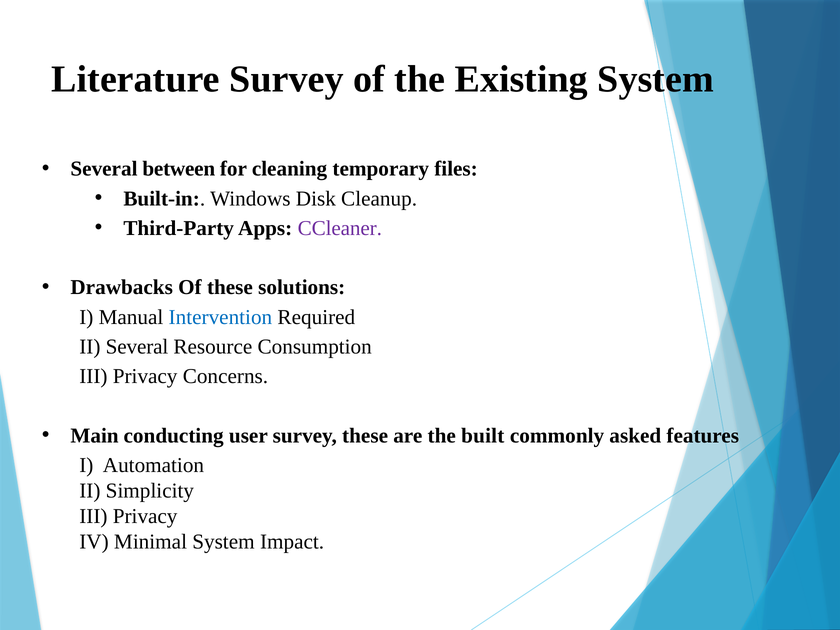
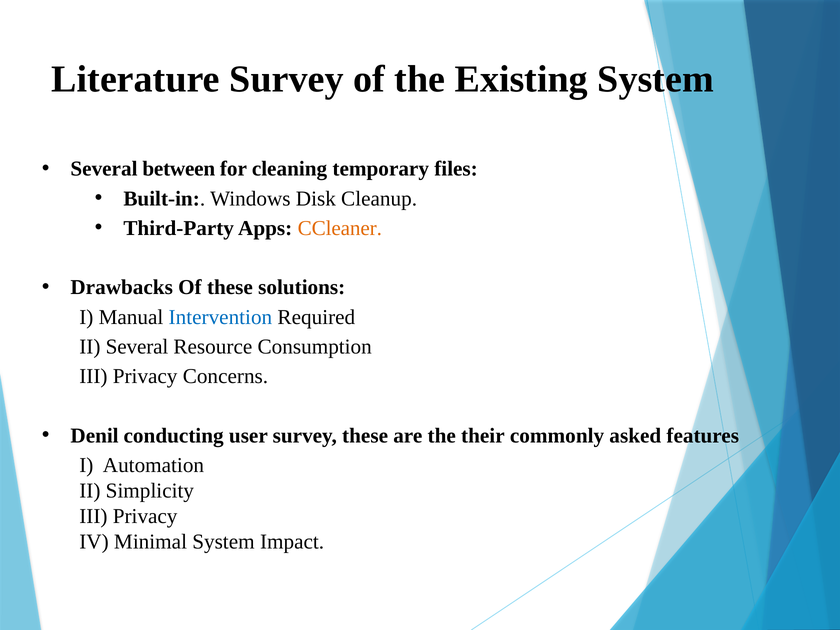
CCleaner colour: purple -> orange (340, 228)
Main: Main -> Denil (95, 436)
built: built -> their (483, 436)
